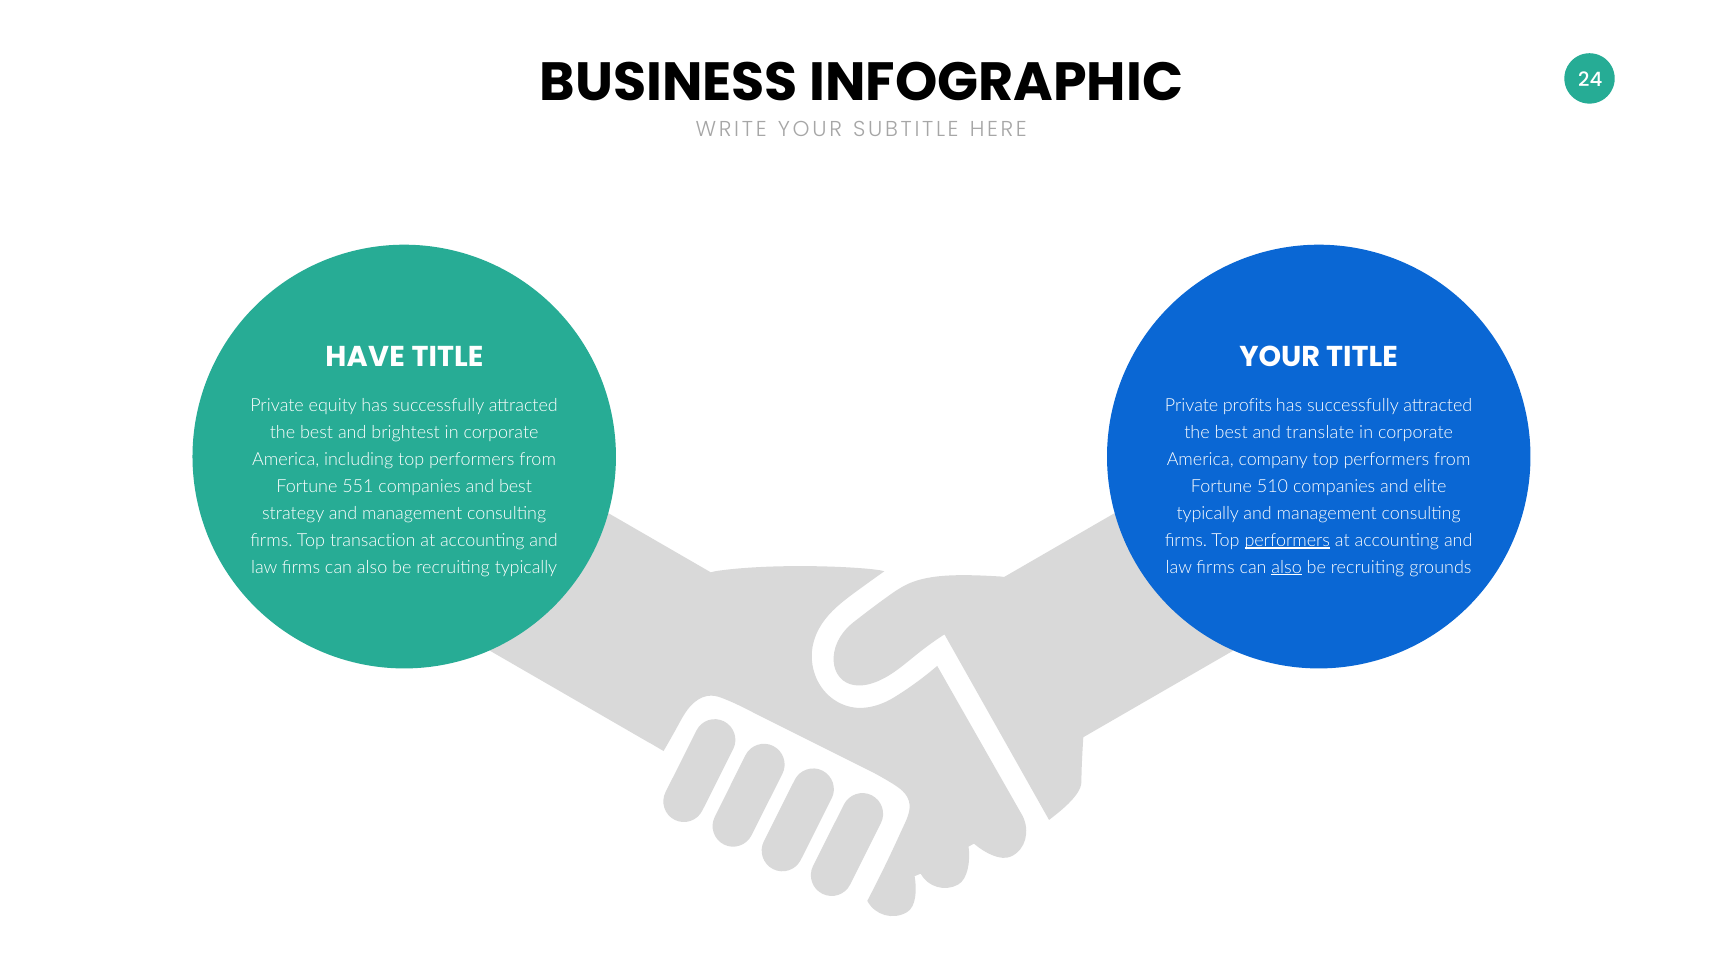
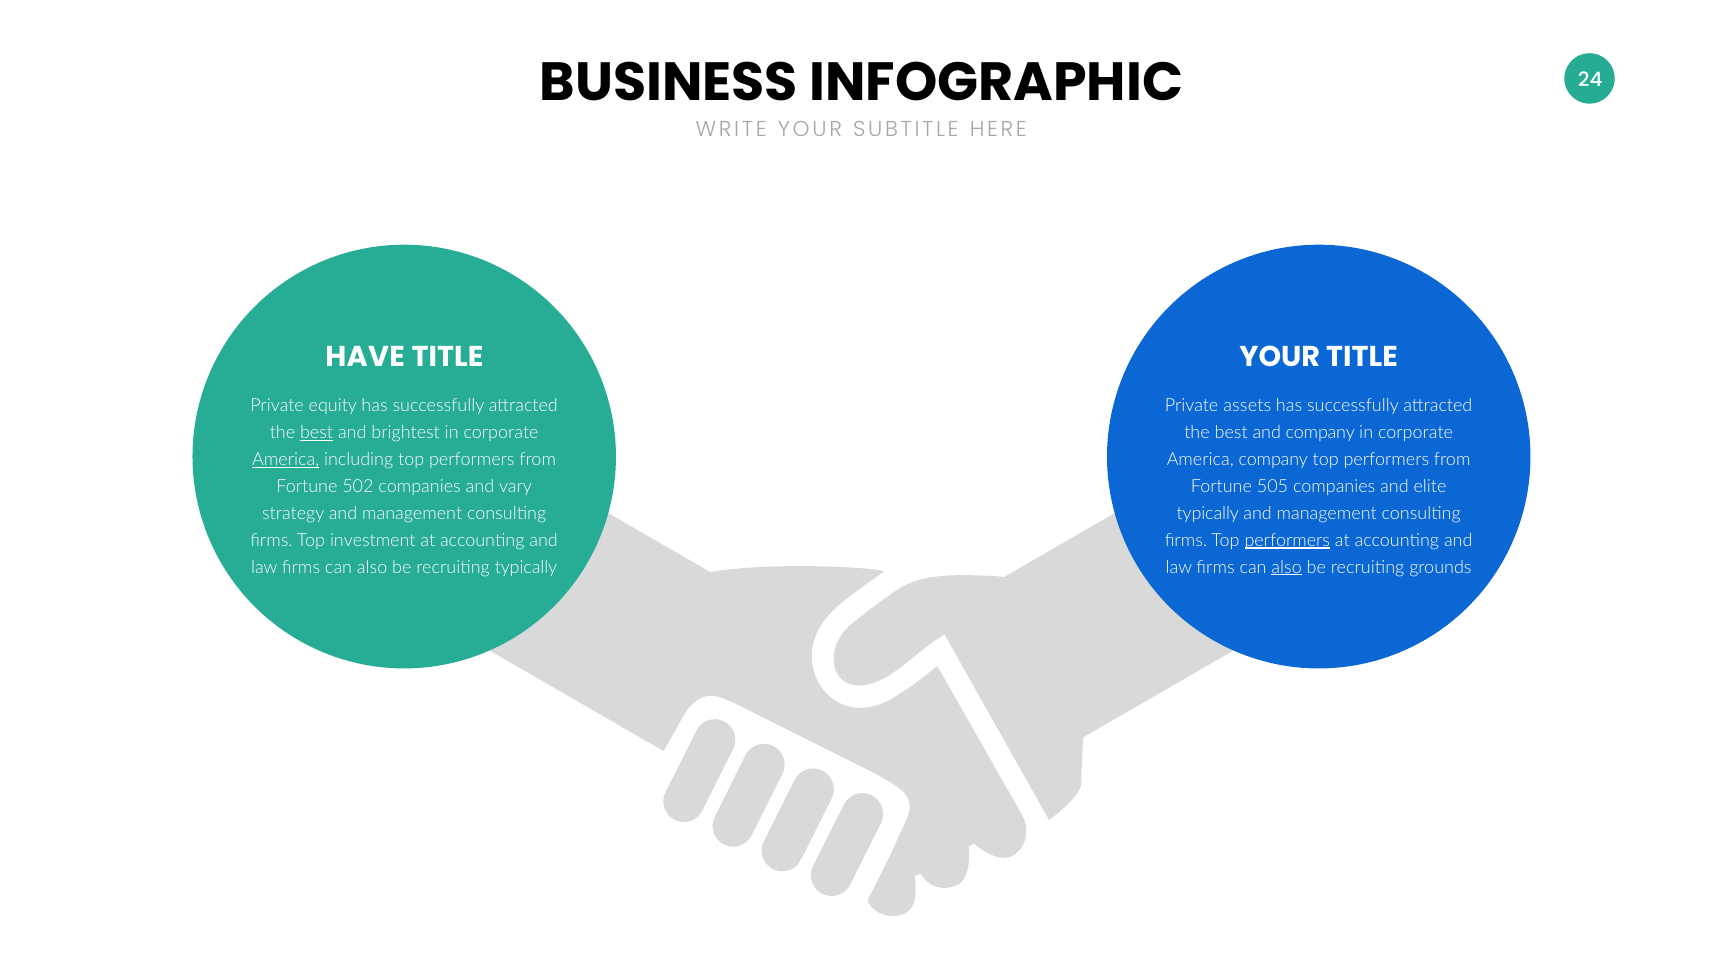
profits: profits -> assets (1247, 405)
best underline: none -> present (317, 432)
and translate: translate -> company (1320, 432)
America underline: none -> present (286, 459)
551: 551 -> 502 (358, 486)
and best: best -> vary (515, 486)
510: 510 -> 505 (1272, 486)
transaction: transaction -> investment (373, 540)
